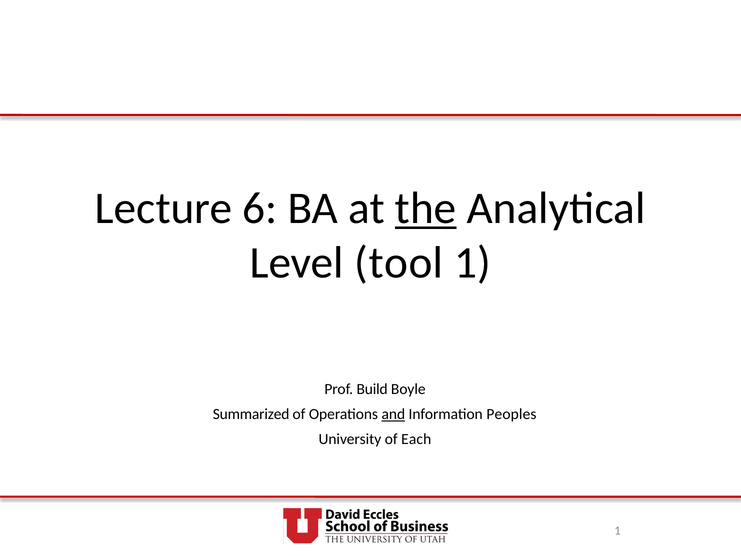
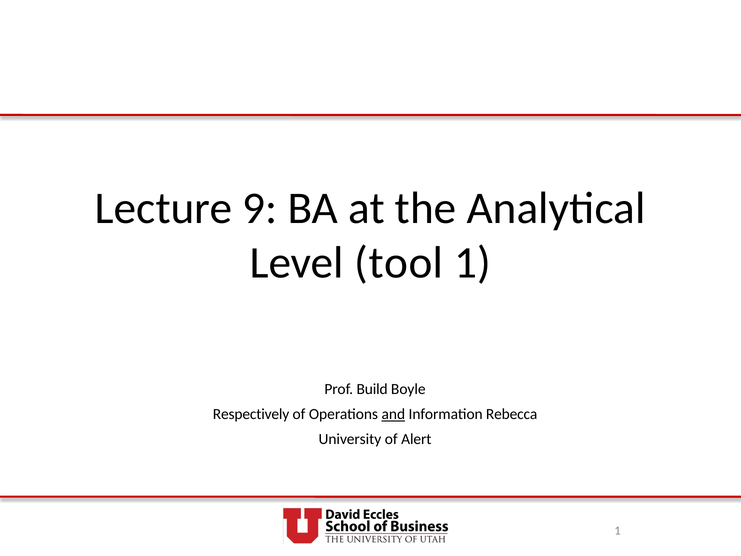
6: 6 -> 9 (260, 208)
the underline: present -> none (426, 208)
Summarized: Summarized -> Respectively (251, 414)
Peoples: Peoples -> Rebecca (512, 414)
Each: Each -> Alert (416, 439)
